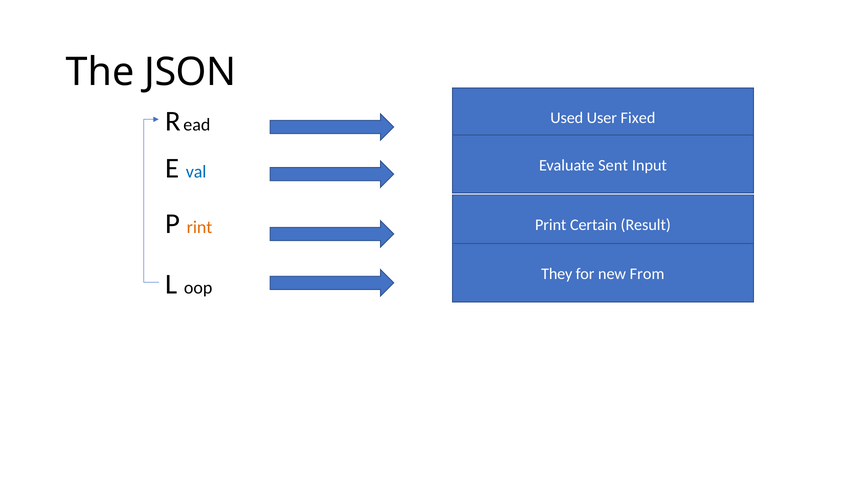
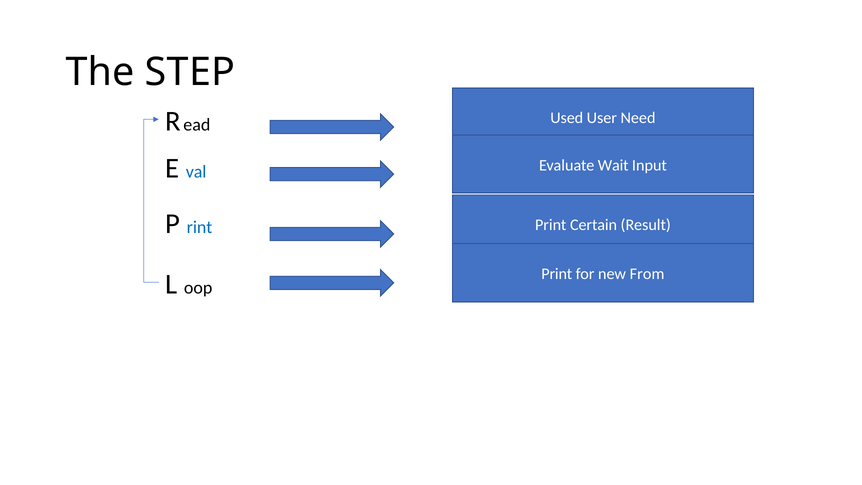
JSON: JSON -> STEP (190, 72)
Fixed: Fixed -> Need (638, 118)
Sent: Sent -> Wait (613, 165)
rint colour: orange -> blue (200, 227)
They: They -> Print (557, 274)
